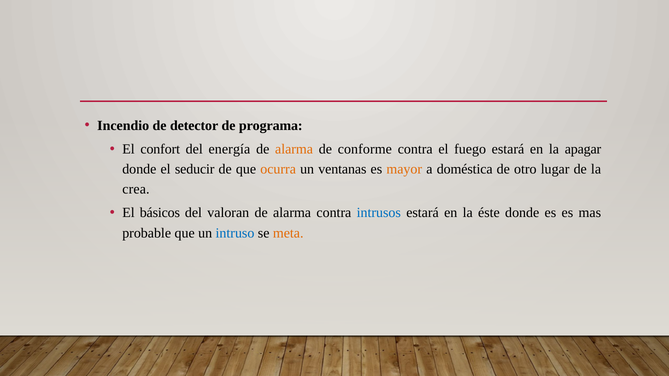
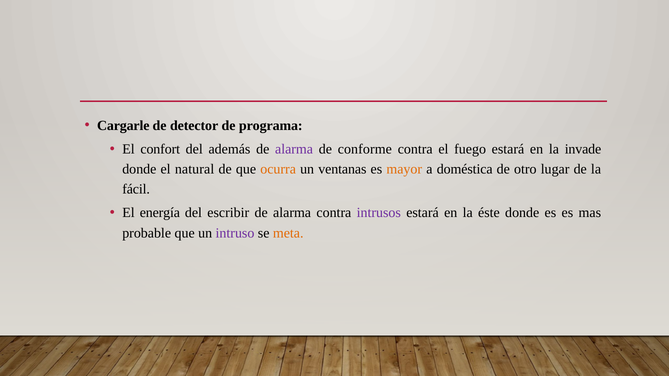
Incendio: Incendio -> Cargarle (123, 126)
energía: energía -> además (229, 149)
alarma colour: orange -> purple (294, 149)
apagar: apagar -> invade (583, 149)
seducir: seducir -> natural (195, 169)
crea: crea -> fácil (136, 189)
básicos: básicos -> energía (160, 213)
valoran: valoran -> escribir (228, 213)
intrusos colour: blue -> purple (379, 213)
intruso colour: blue -> purple (235, 233)
